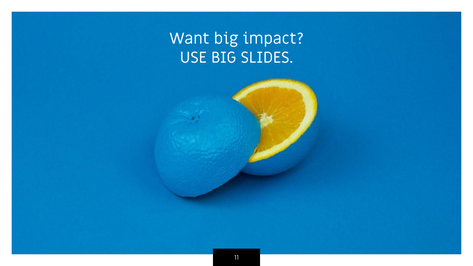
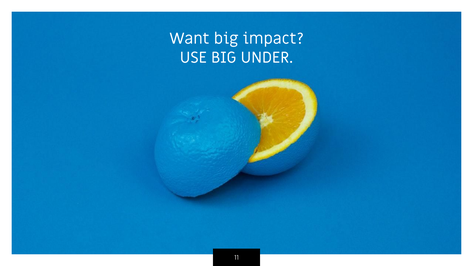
SLIDES: SLIDES -> UNDER (267, 58)
